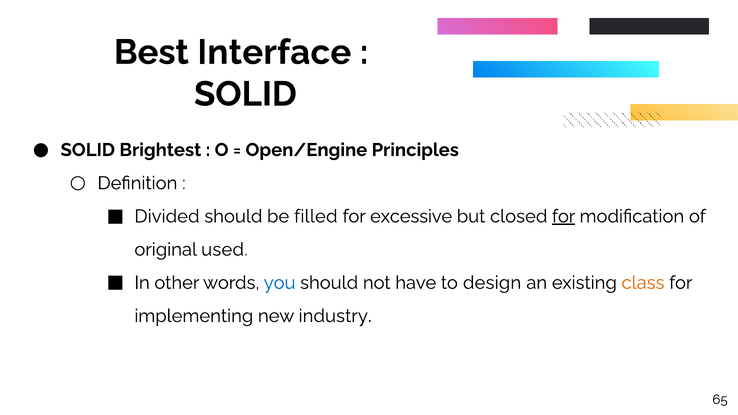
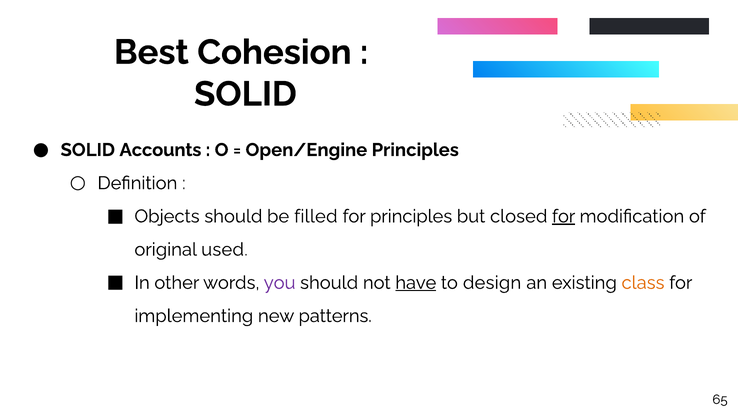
Interface: Interface -> Cohesion (274, 52)
Brightest: Brightest -> Accounts (160, 150)
Divided: Divided -> Objects (167, 216)
for excessive: excessive -> principles (411, 216)
you colour: blue -> purple (280, 283)
have underline: none -> present (416, 283)
industry: industry -> patterns (335, 316)
